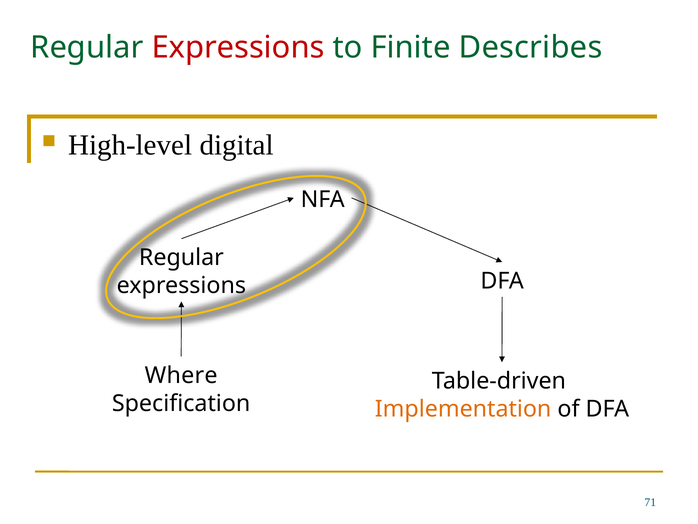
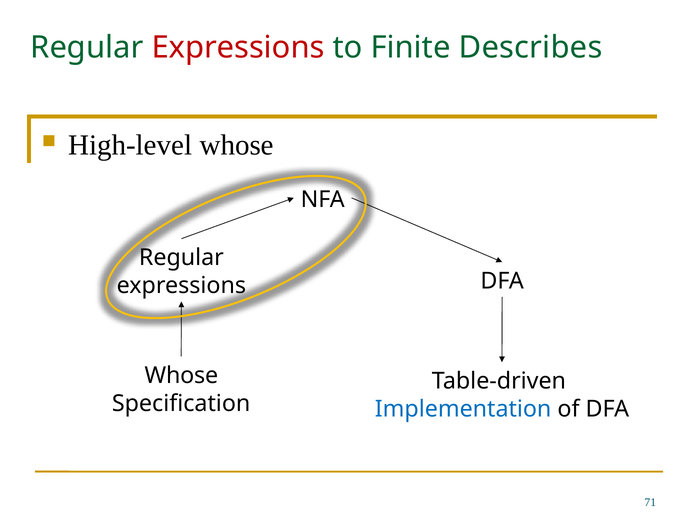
High-level digital: digital -> whose (237, 145)
Where: Where -> Whose (181, 375)
Implementation colour: orange -> blue (463, 409)
